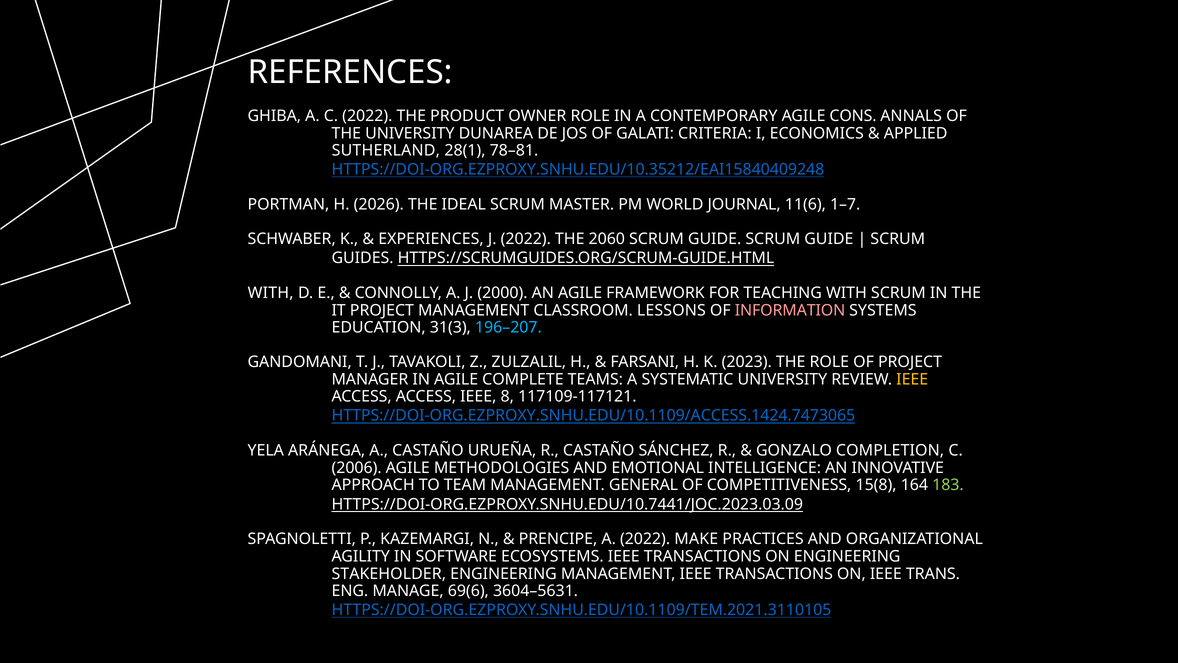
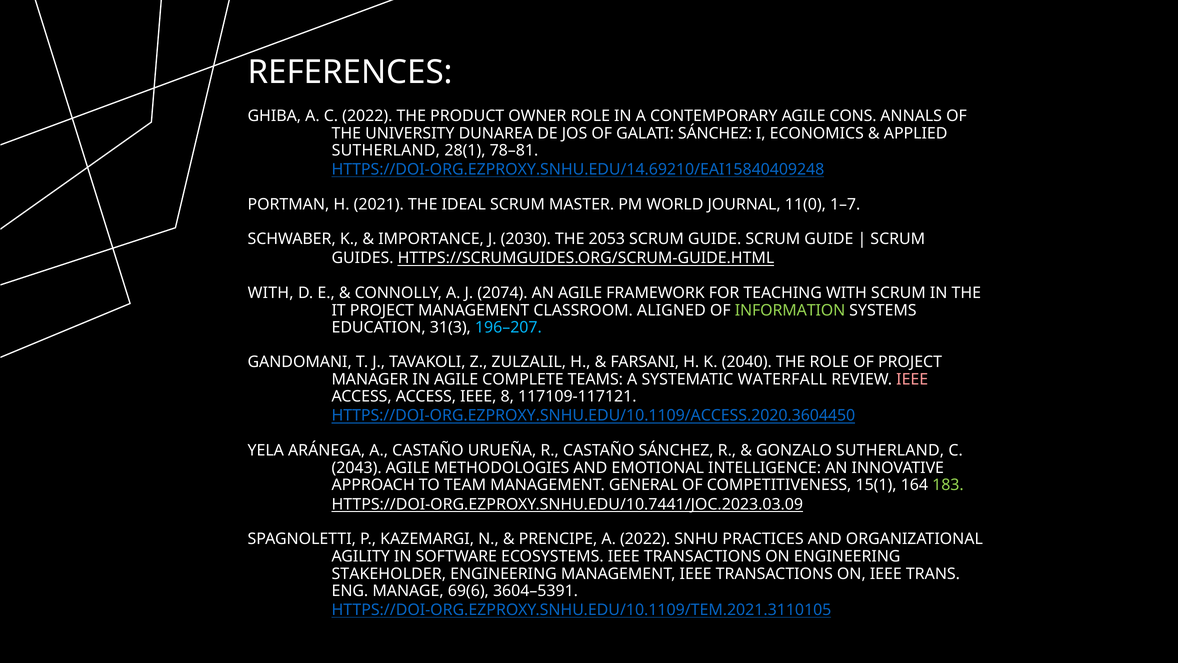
GALATI CRITERIA: CRITERIA -> SÁNCHEZ (715, 133)
HTTPS://DOI-ORG.EZPROXY.SNHU.EDU/10.35212/EAI15840409248: HTTPS://DOI-ORG.EZPROXY.SNHU.EDU/10.35212/EAI15840409248 -> HTTPS://DOI-ORG.EZPROXY.SNHU.EDU/14.69210/EAI15840409248 (578, 169)
2026: 2026 -> 2021 (379, 204)
11(6: 11(6 -> 11(0 (805, 204)
EXPERIENCES: EXPERIENCES -> IMPORTANCE (431, 239)
J 2022: 2022 -> 2030 (526, 239)
2060: 2060 -> 2053 (607, 239)
2000: 2000 -> 2074 (502, 293)
LESSONS: LESSONS -> ALIGNED (671, 310)
INFORMATION colour: pink -> light green (790, 310)
2023: 2023 -> 2040 (747, 362)
SYSTEMATIC UNIVERSITY: UNIVERSITY -> WATERFALL (782, 379)
IEEE colour: yellow -> pink (912, 379)
HTTPS://DOI-ORG.EZPROXY.SNHU.EDU/10.1109/ACCESS.1424.7473065: HTTPS://DOI-ORG.EZPROXY.SNHU.EDU/10.1109/ACCESS.1424.7473065 -> HTTPS://DOI-ORG.EZPROXY.SNHU.EDU/10.1109/ACCESS.2020.3604450 (593, 415)
GONZALO COMPLETION: COMPLETION -> SUTHERLAND (890, 450)
2006: 2006 -> 2043 (357, 468)
15(8: 15(8 -> 15(1 (876, 485)
MAKE: MAKE -> SNHU (696, 539)
3604–5631: 3604–5631 -> 3604–5391 (536, 591)
